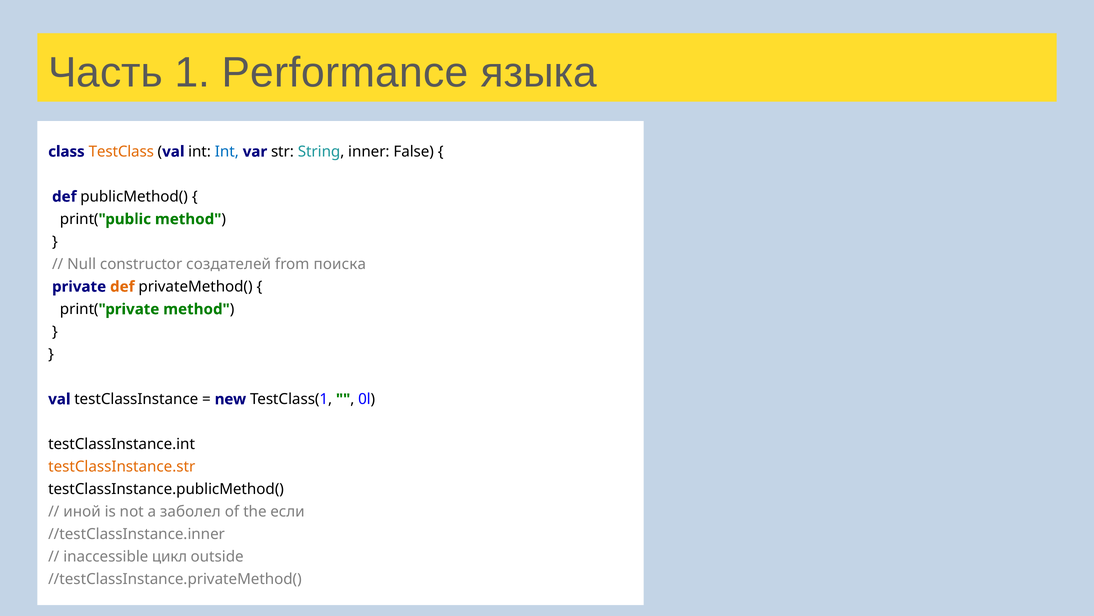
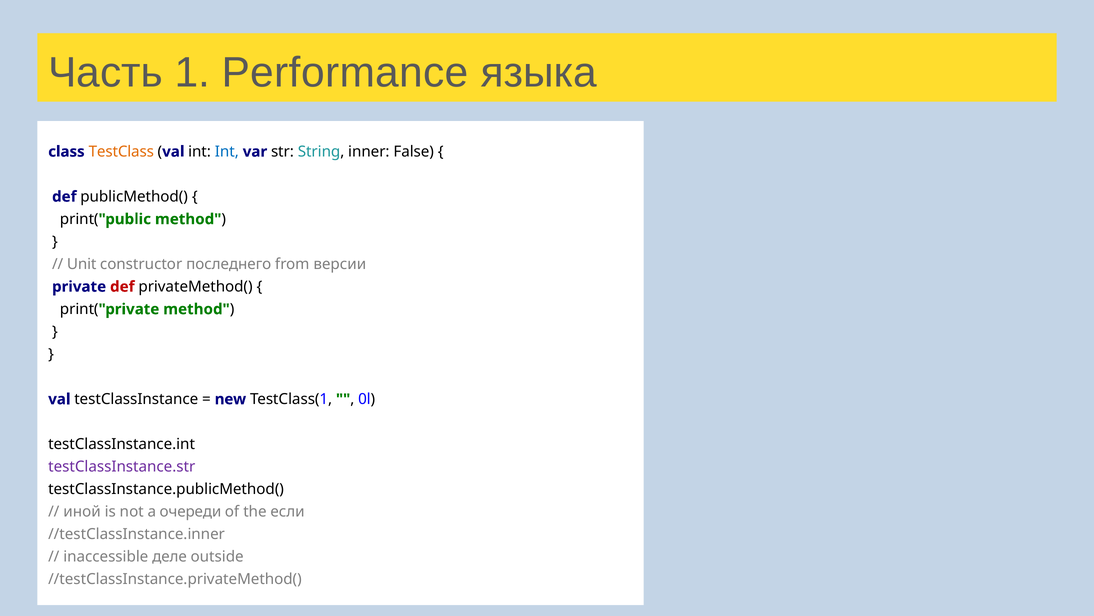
Null: Null -> Unit (82, 264)
создателей: создателей -> последнего (229, 264)
поиска: поиска -> версии (340, 264)
def colour: orange -> red (122, 286)
testClassInstance.str colour: orange -> purple (122, 466)
заболел: заболел -> очереди (190, 511)
цикл: цикл -> деле (169, 556)
